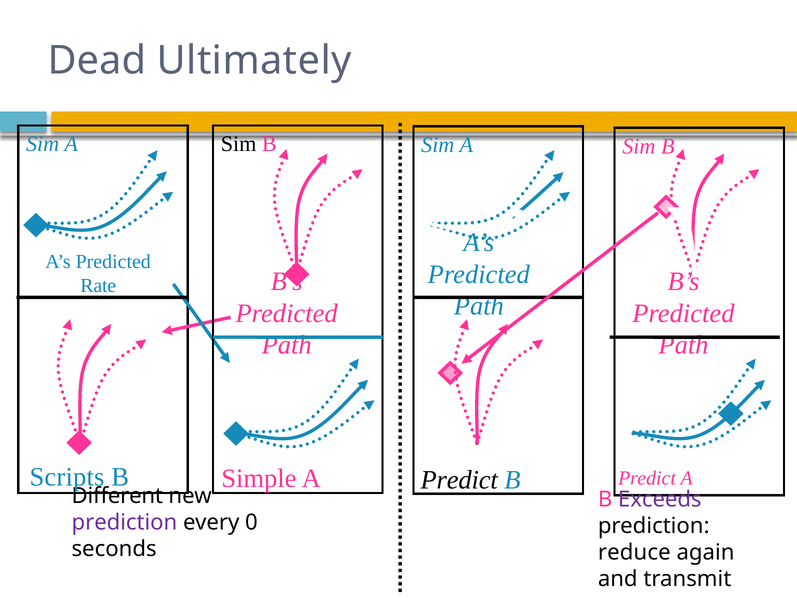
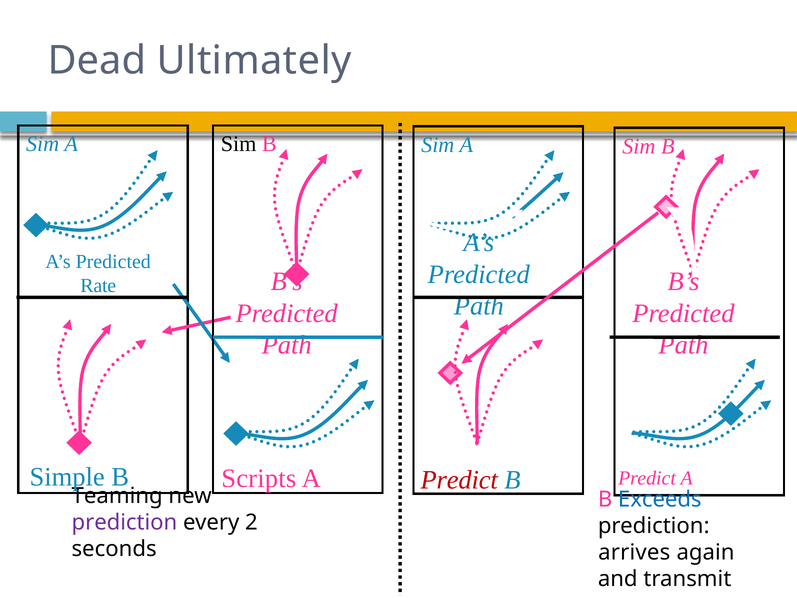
Scripts: Scripts -> Simple (67, 477)
Predict colour: black -> red (459, 480)
Simple: Simple -> Scripts (259, 478)
Different: Different -> Teaming (117, 496)
Exceeds colour: purple -> blue (660, 499)
0: 0 -> 2 (251, 522)
reduce: reduce -> arrives (634, 552)
